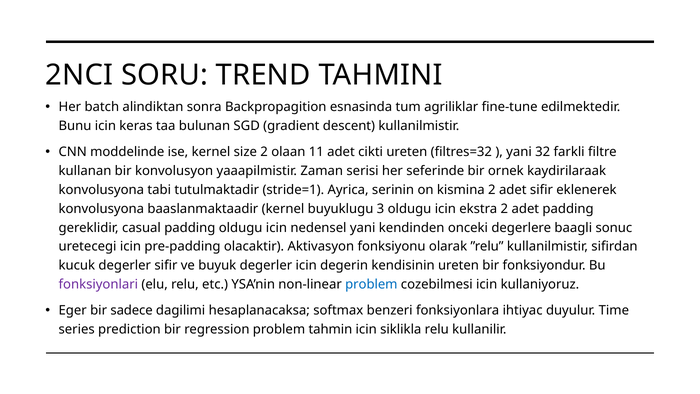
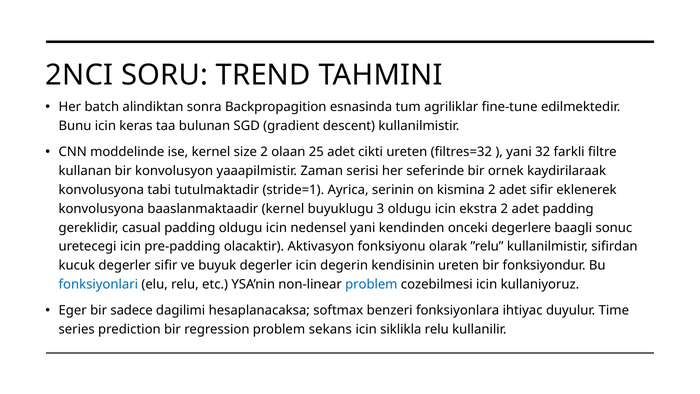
11: 11 -> 25 (316, 152)
fonksiyonlari colour: purple -> blue (98, 284)
tahmin: tahmin -> sekans (330, 329)
